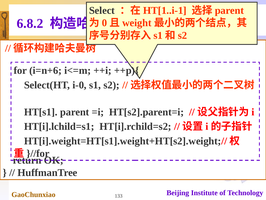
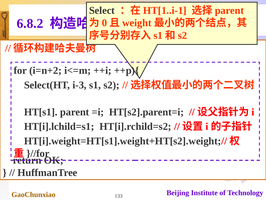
i=n+6: i=n+6 -> i=n+2 (45, 70)
i-0: i-0 -> i-3 (80, 85)
